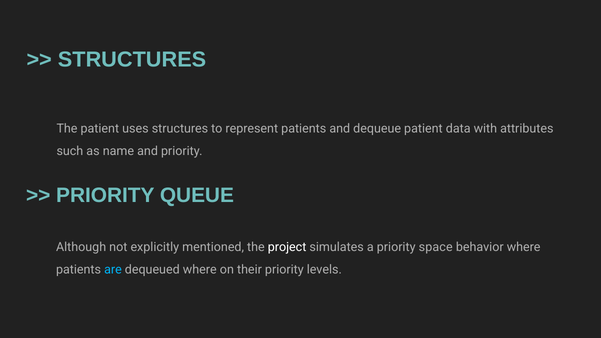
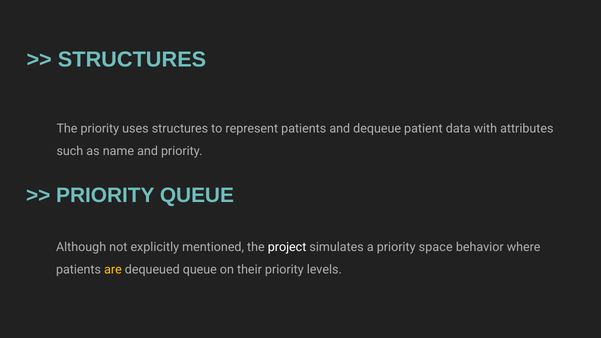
The patient: patient -> priority (100, 129)
are colour: light blue -> yellow (113, 270)
dequeued where: where -> queue (200, 270)
